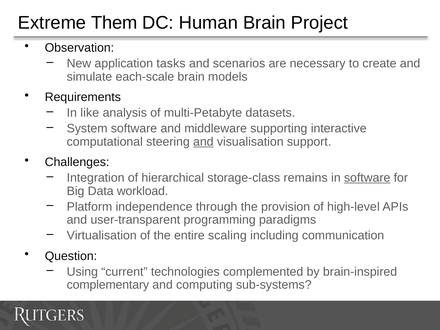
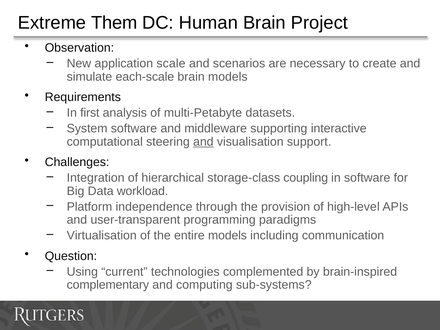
tasks: tasks -> scale (171, 63)
like: like -> first (90, 113)
remains: remains -> coupling (306, 178)
software underline: present -> none (367, 178)
entire scaling: scaling -> models (228, 236)
